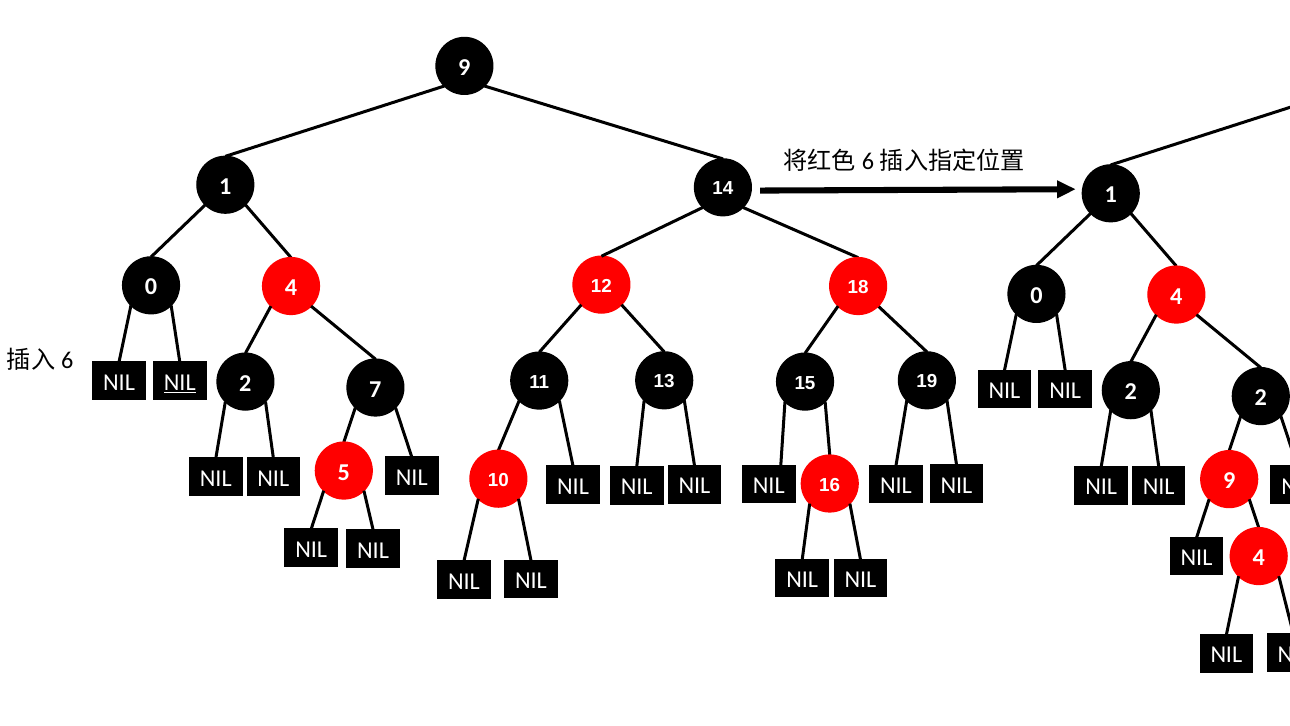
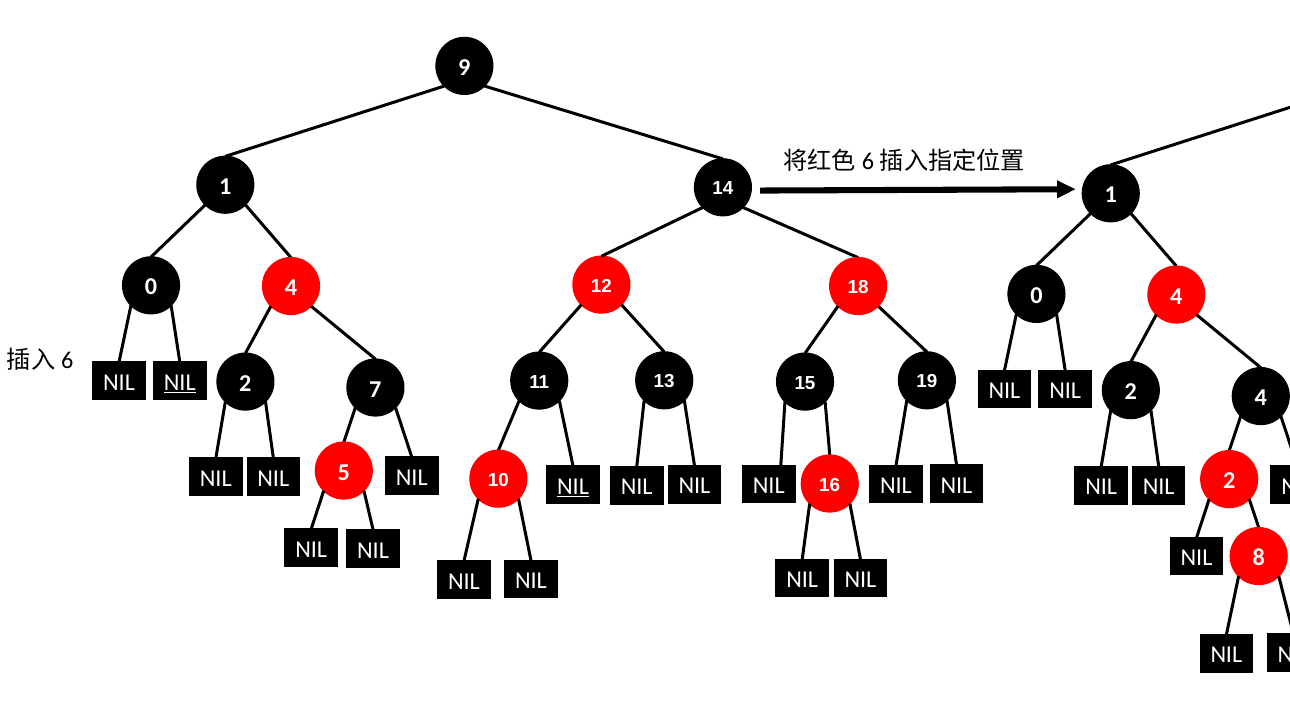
2: 2 -> 4 (1261, 398)
NIL underline: none -> present (573, 486)
NIL 9: 9 -> 2 (1229, 481)
4: 4 -> 8 (1259, 557)
